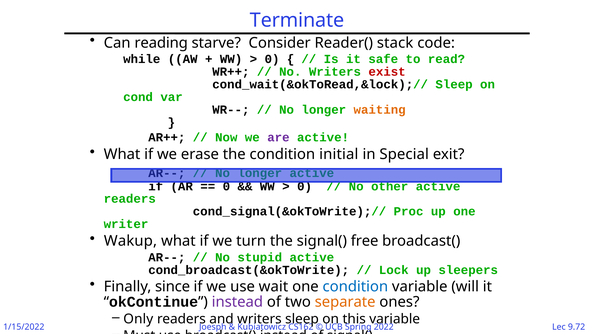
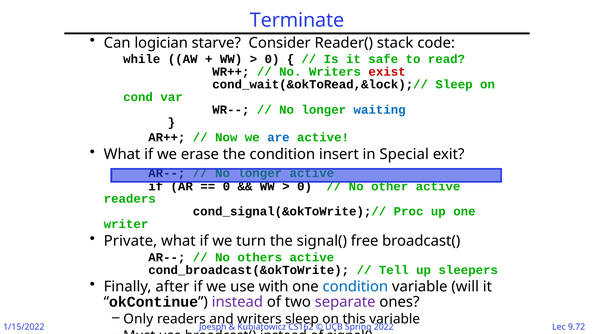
reading: reading -> logician (161, 43)
waiting colour: orange -> blue (380, 110)
are colour: purple -> blue (278, 137)
initial: initial -> insert (339, 154)
Wakup: Wakup -> Private (130, 241)
stupid: stupid -> others (260, 257)
Lock: Lock -> Tell (394, 270)
since: since -> after (172, 287)
wait: wait -> with (274, 287)
separate colour: orange -> purple (345, 302)
